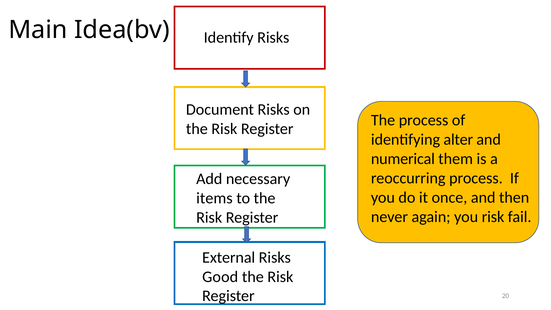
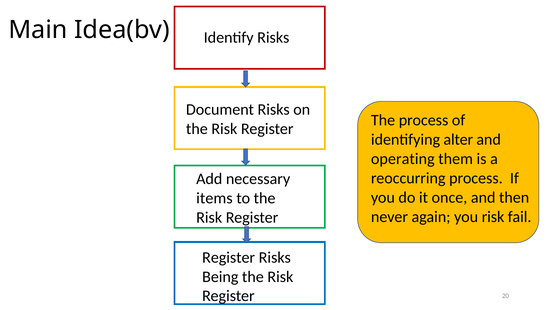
numerical: numerical -> operating (403, 159)
External: External -> Register (229, 257)
Good: Good -> Being (220, 277)
